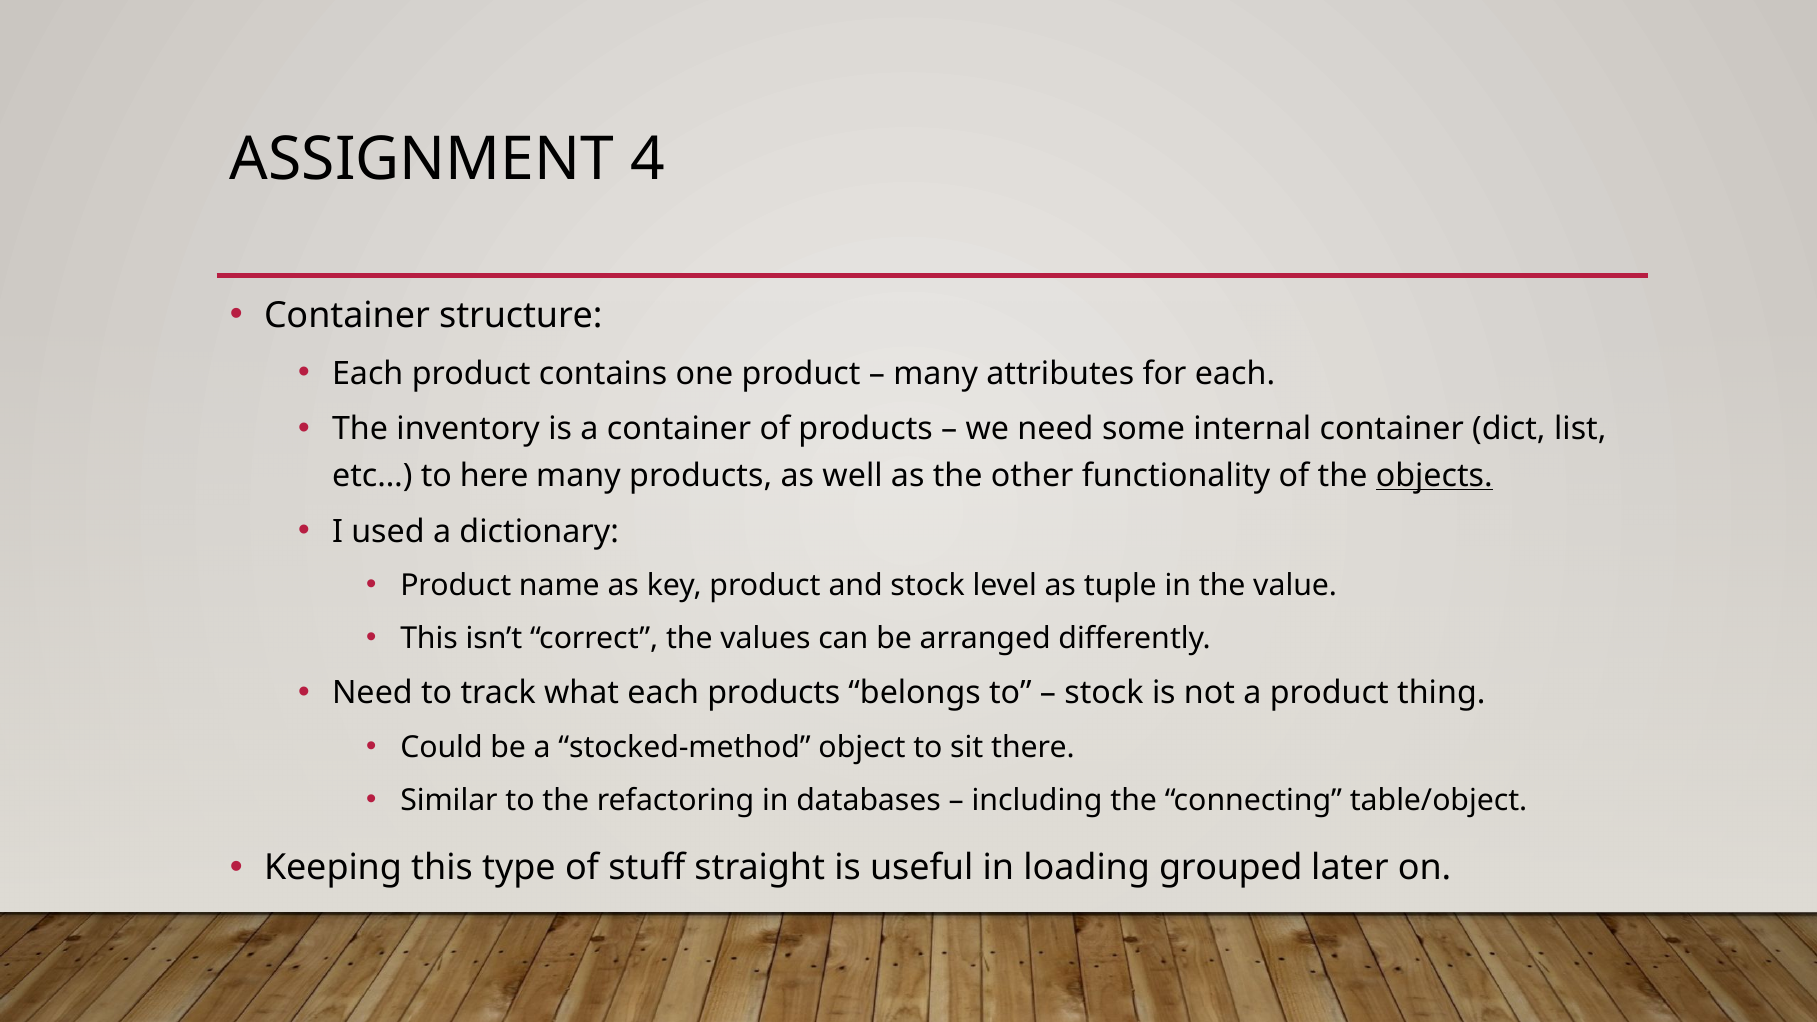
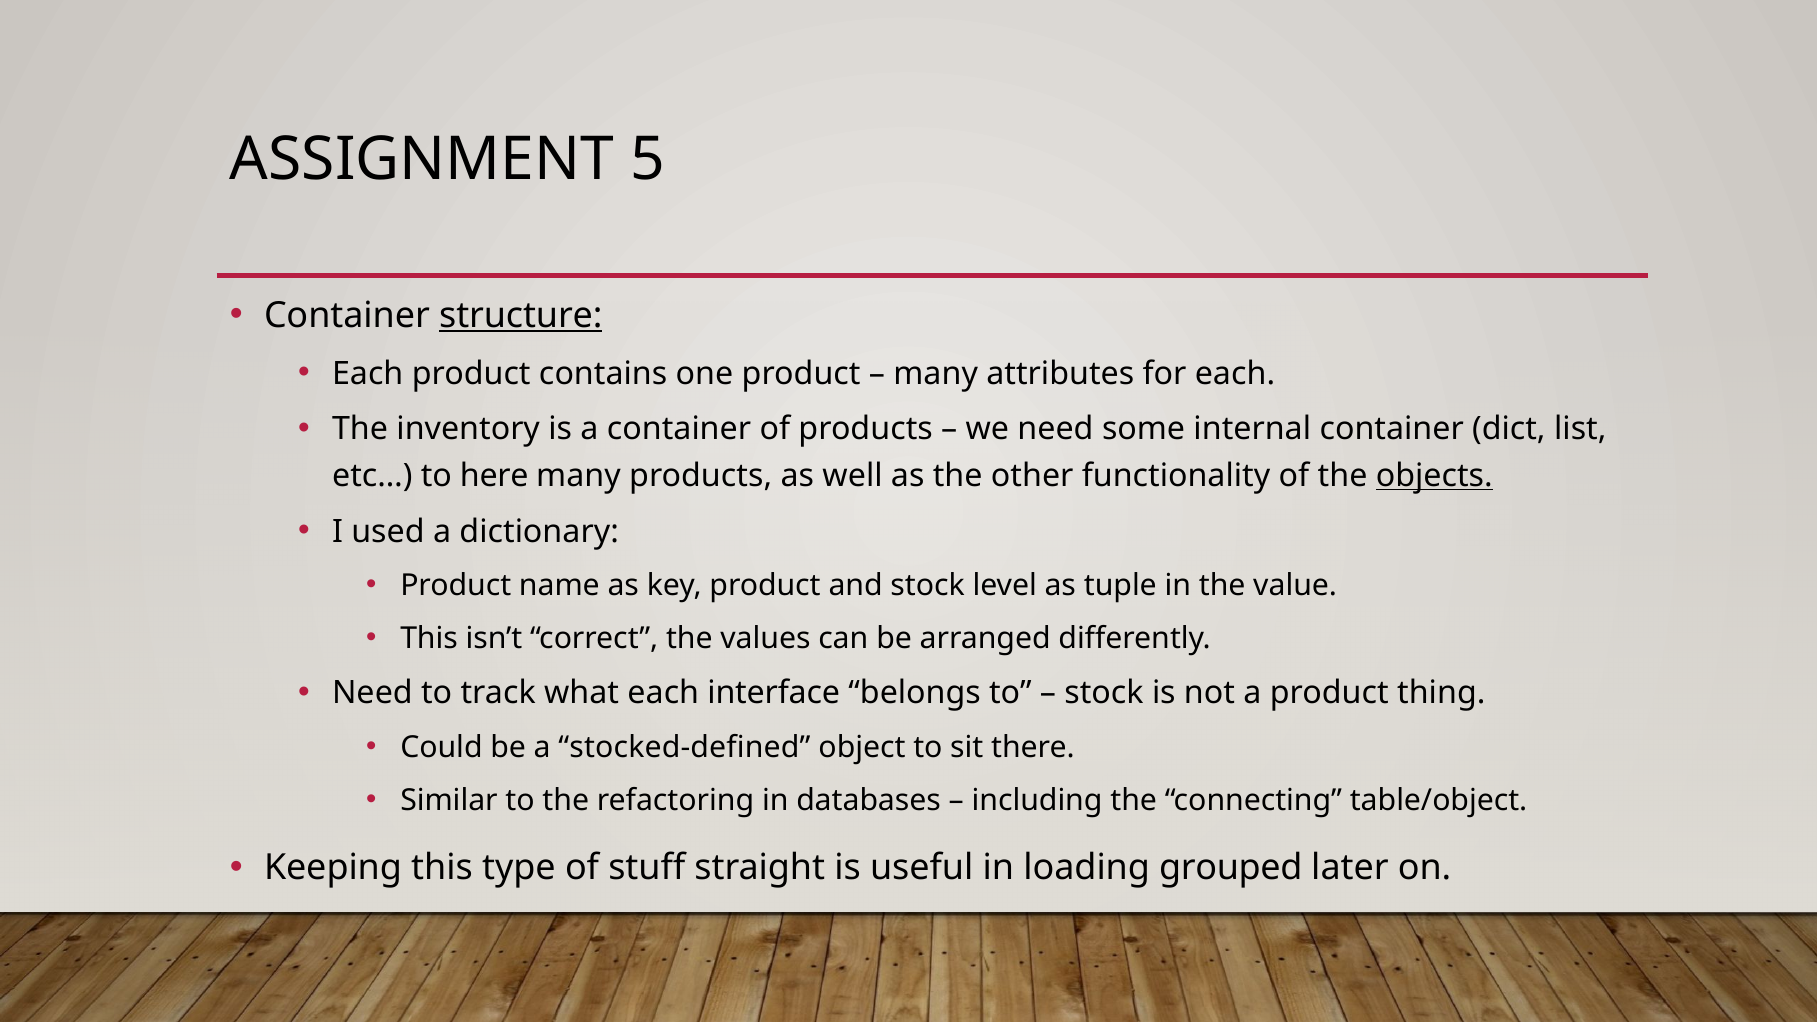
4: 4 -> 5 (647, 159)
structure underline: none -> present (521, 316)
each products: products -> interface (774, 693)
stocked-method: stocked-method -> stocked-defined (684, 747)
